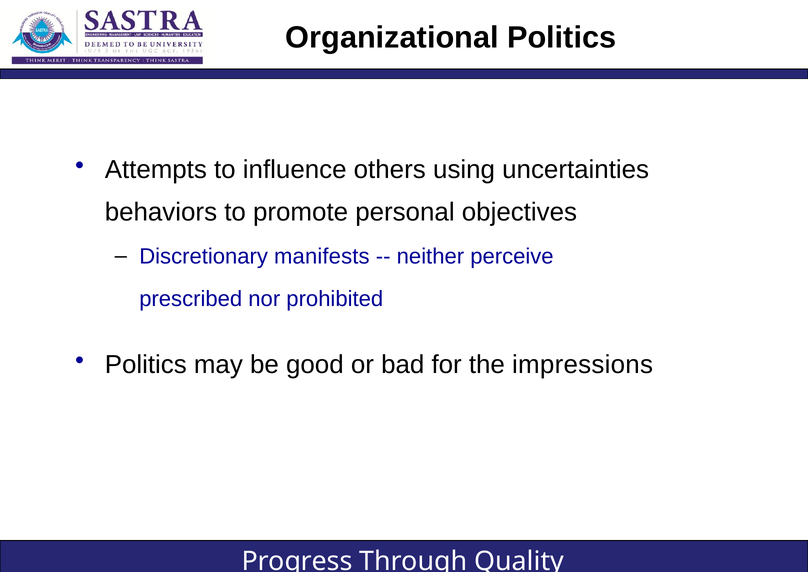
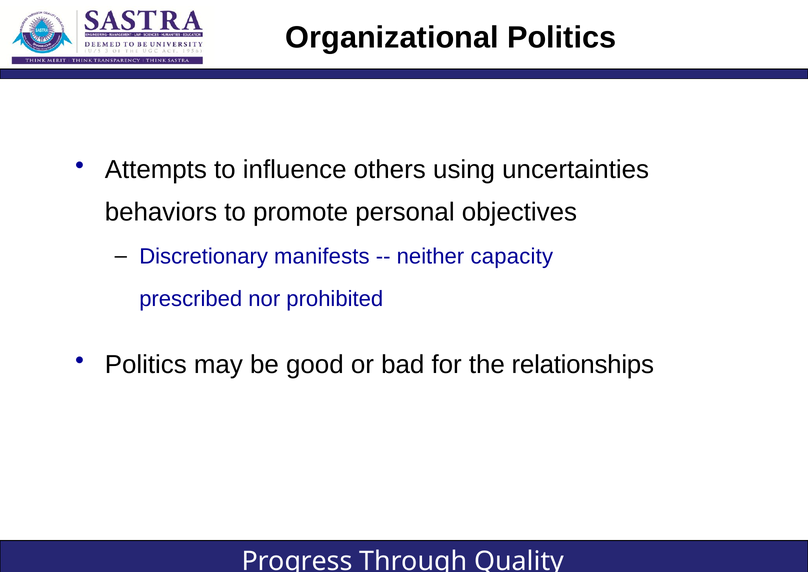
perceive: perceive -> capacity (512, 256)
impressions: impressions -> relationships (583, 365)
